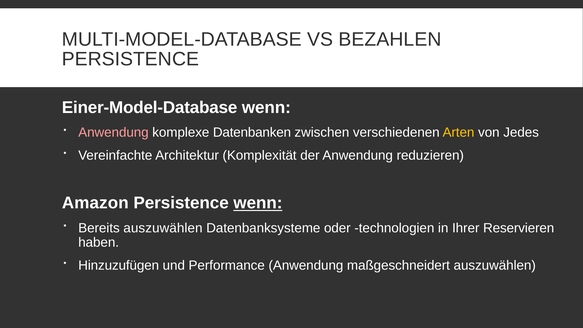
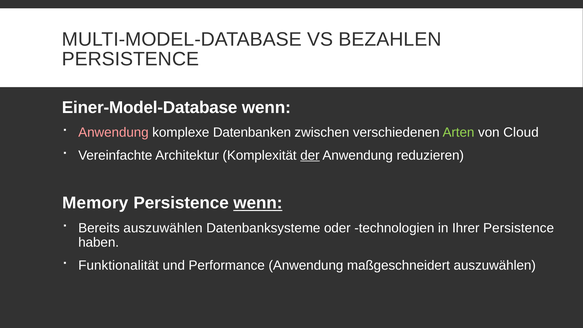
Arten colour: yellow -> light green (459, 132)
Jedes: Jedes -> Cloud (521, 132)
der underline: none -> present (310, 155)
Amazon: Amazon -> Memory (95, 203)
Ihrer Reservieren: Reservieren -> Persistence (519, 228)
Hinzuzufügen: Hinzuzufügen -> Funktionalität (119, 265)
